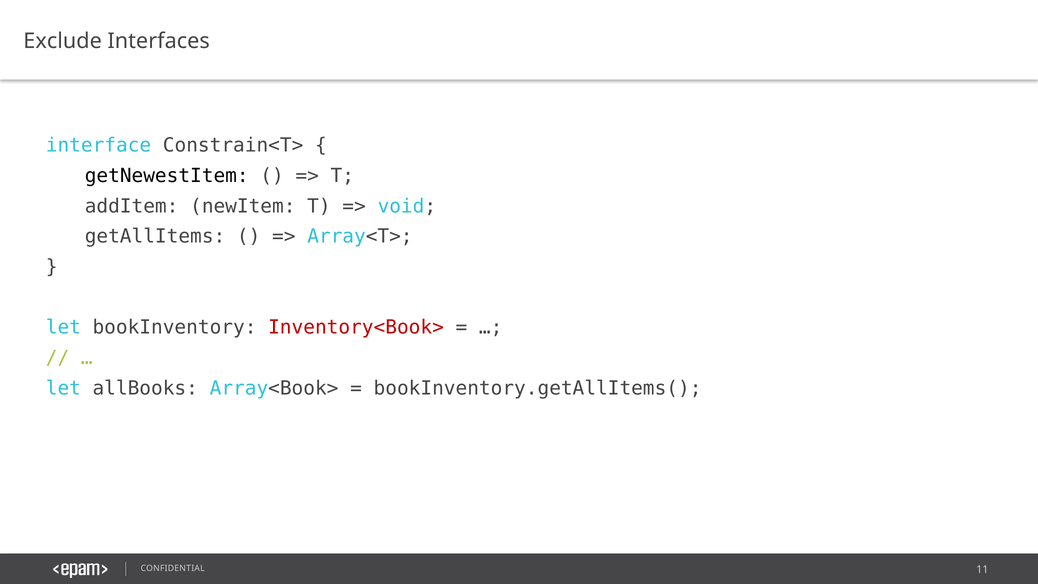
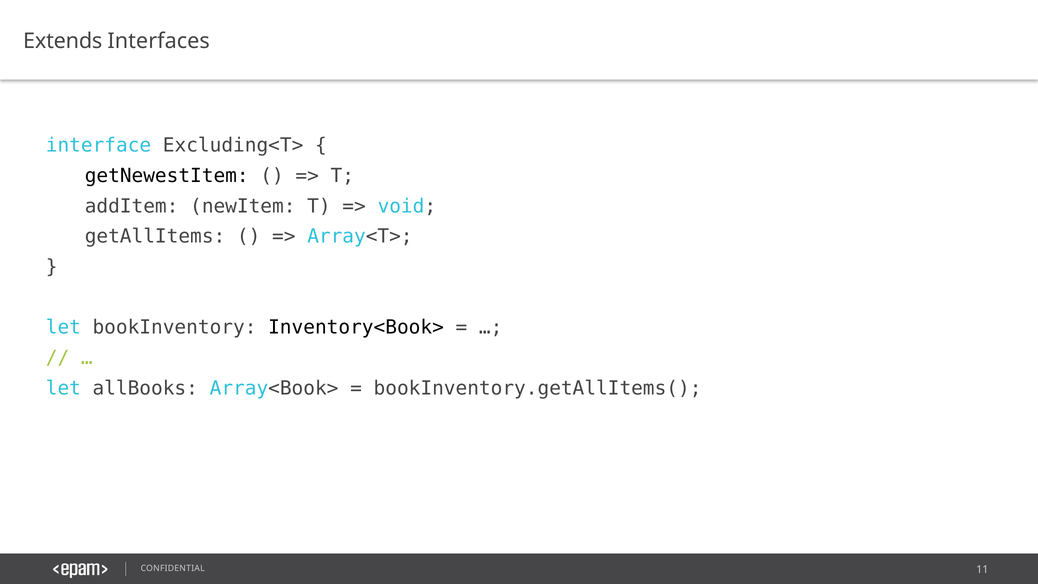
Exclude: Exclude -> Extends (63, 41)
Constrain<T>: Constrain<T> -> Excluding<T> (233, 145)
Inventory<Book> colour: red -> black (356, 327)
